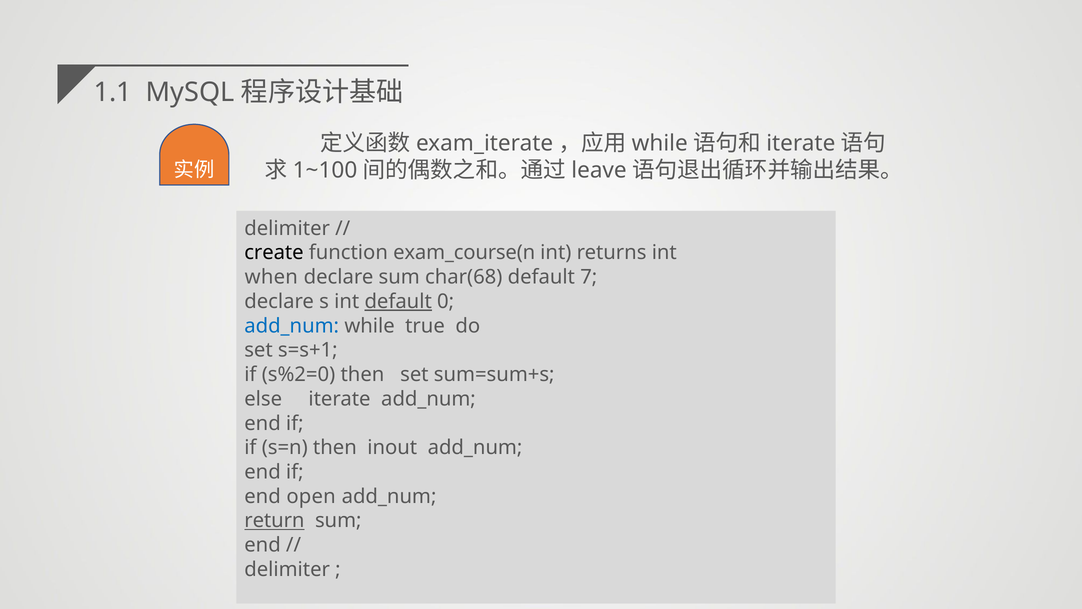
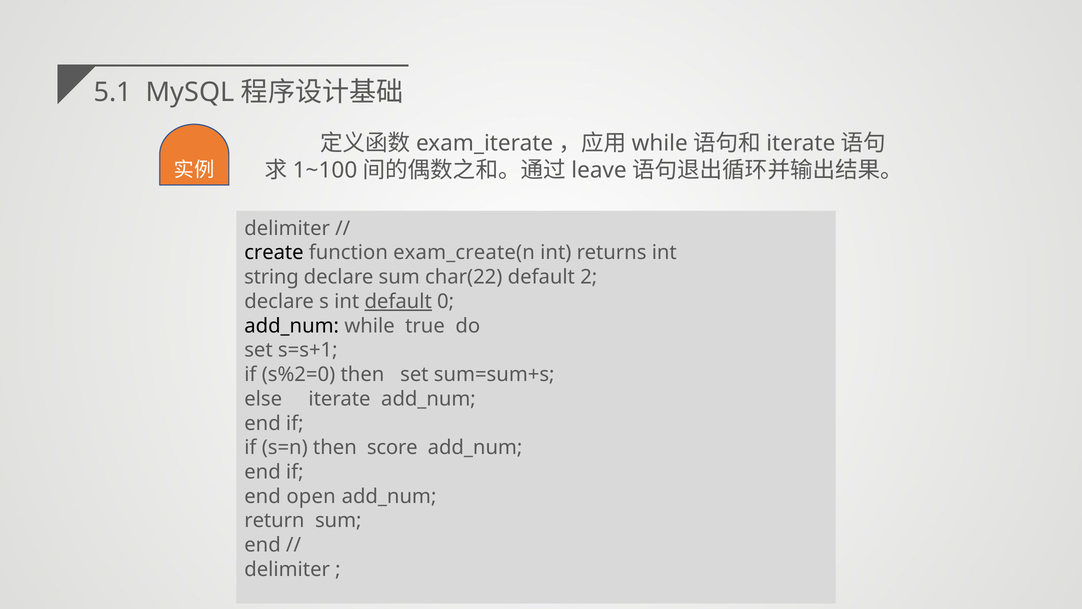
1.1: 1.1 -> 5.1 (113, 92)
exam_course(n: exam_course(n -> exam_create(n (464, 253)
when: when -> string (271, 277)
char(68: char(68 -> char(22 (464, 277)
7: 7 -> 2 (589, 277)
add_num colour: blue -> black (292, 326)
inout: inout -> score (392, 447)
return underline: present -> none (274, 520)
